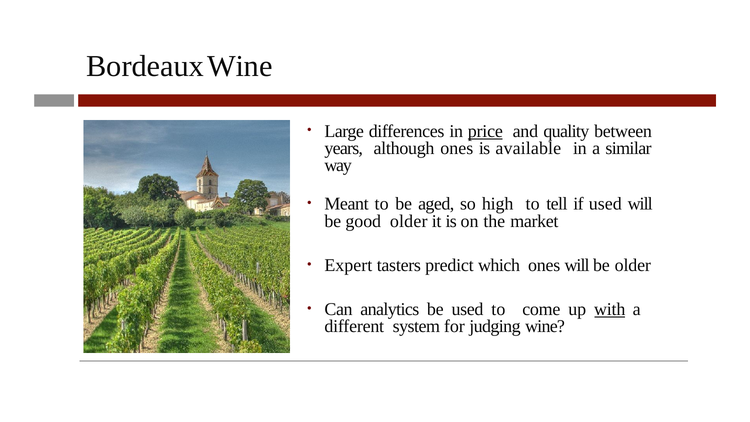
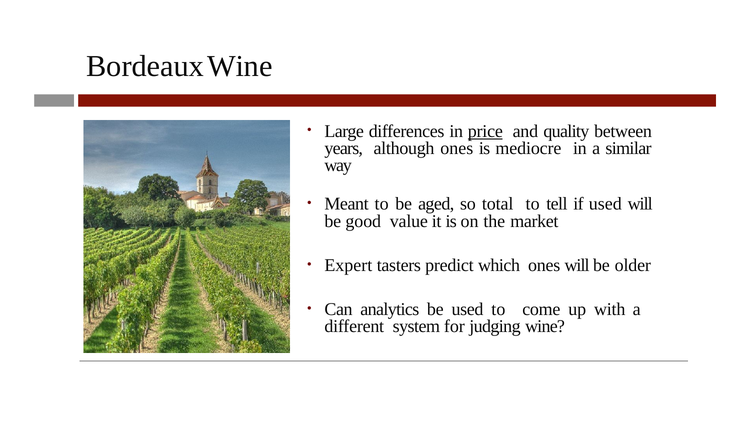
available: available -> mediocre (528, 148)
high: high -> total (498, 204)
good older: older -> value (409, 221)
with underline: present -> none (610, 309)
